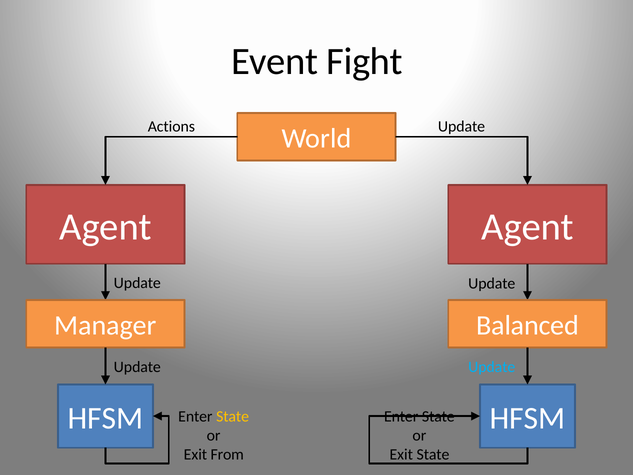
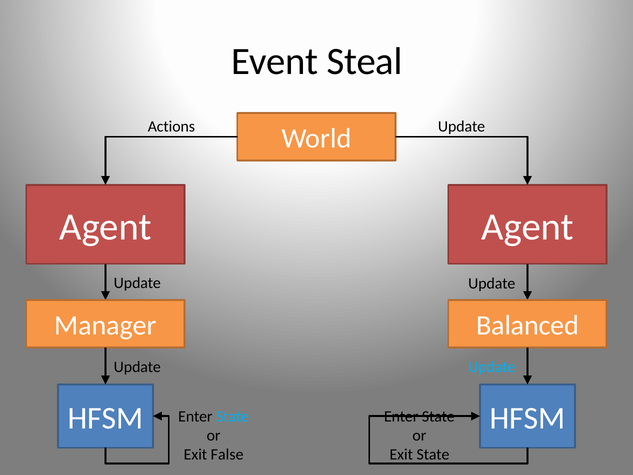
Fight: Fight -> Steal (365, 61)
State colour: yellow -> light blue (233, 416)
From: From -> False (227, 454)
